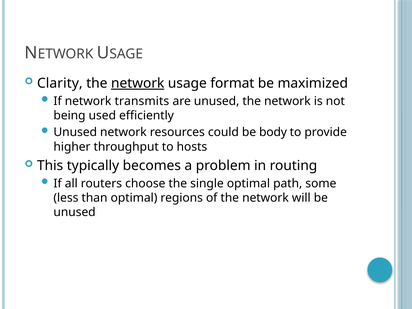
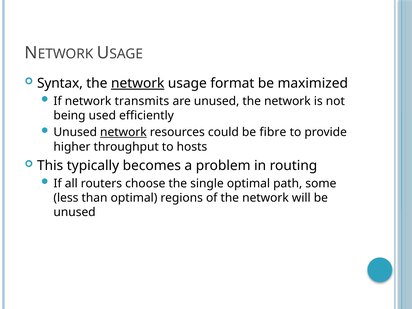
Clarity: Clarity -> Syntax (60, 83)
network underline: none -> present (123, 132)
body: body -> fibre (273, 132)
